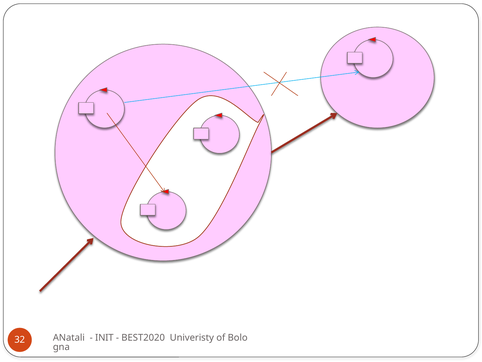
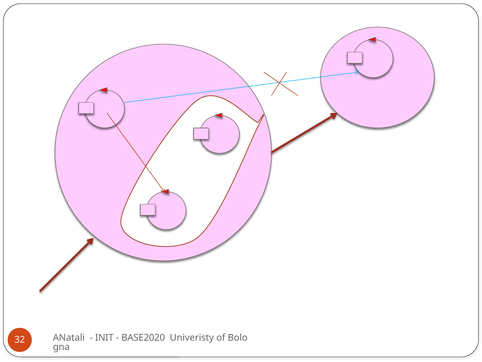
BEST2020: BEST2020 -> BASE2020 (143, 337)
